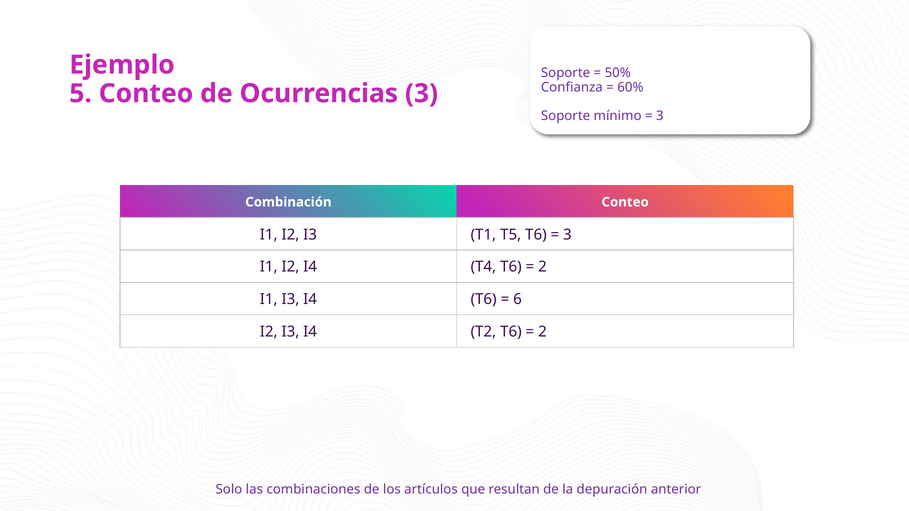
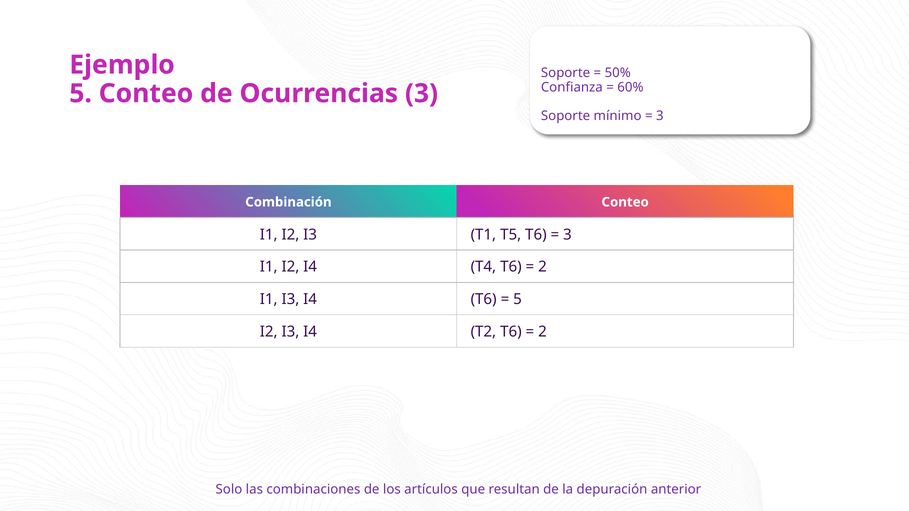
6: 6 -> 5 (518, 300)
